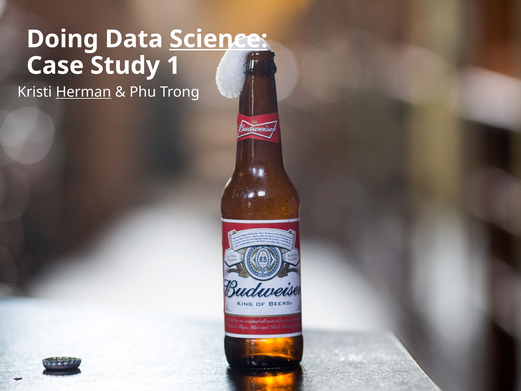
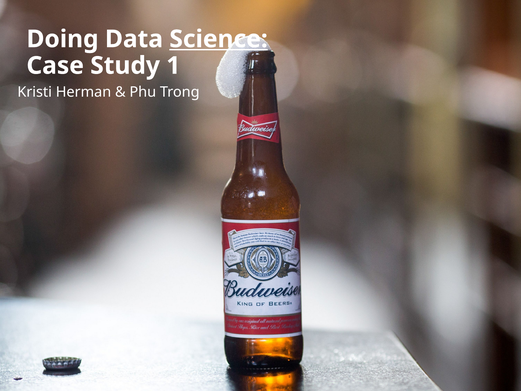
Herman underline: present -> none (83, 92)
